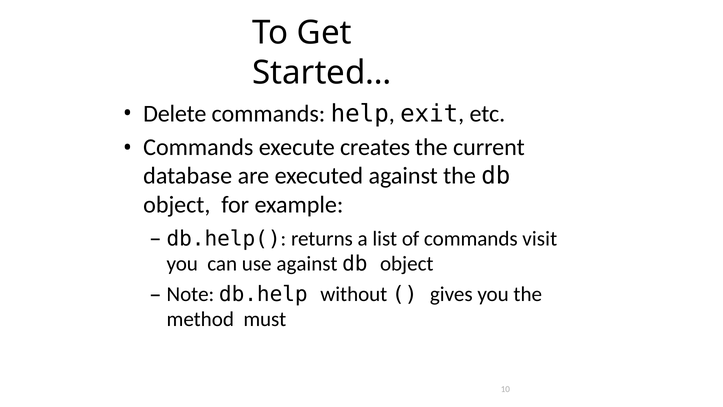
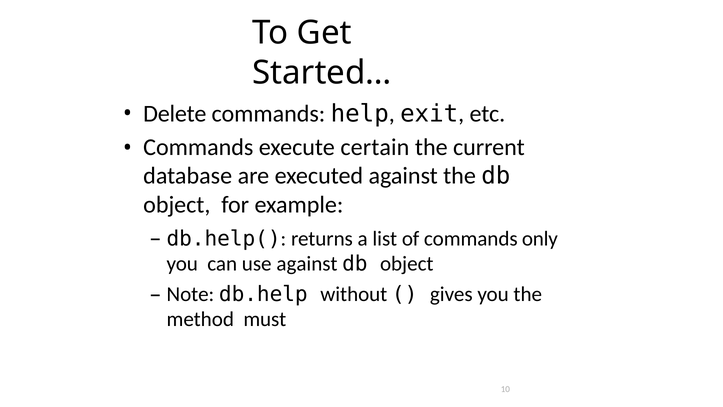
creates: creates -> certain (375, 147)
visit: visit -> only (540, 238)
